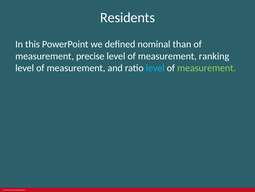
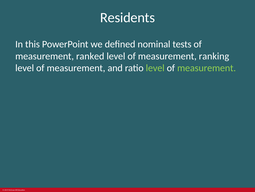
than: than -> tests (182, 44)
precise: precise -> ranked (90, 56)
level colour: light blue -> light green (155, 68)
